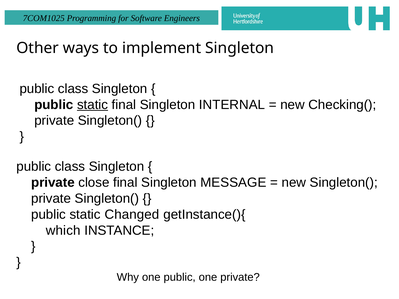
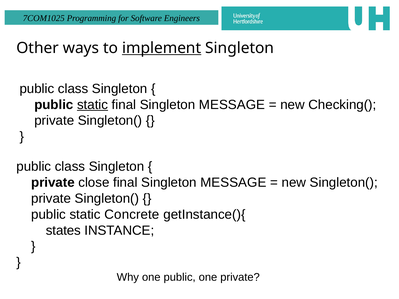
implement underline: none -> present (162, 48)
INTERNAL: INTERNAL -> MESSAGE (232, 105)
Changed: Changed -> Concrete (132, 215)
which: which -> states (63, 231)
